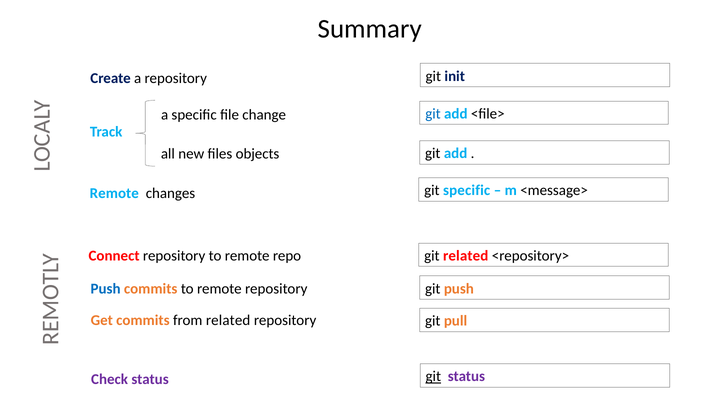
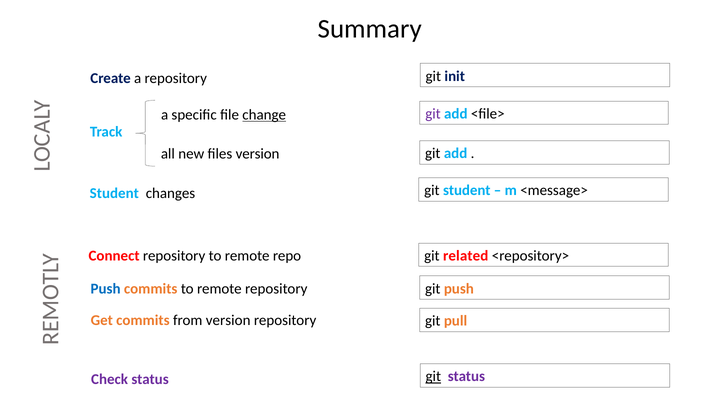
git colour: blue -> purple (433, 114)
change underline: none -> present (264, 115)
files objects: objects -> version (258, 154)
Remote: Remote -> Student (114, 193)
git specific: specific -> student (467, 190)
from related: related -> version (228, 320)
